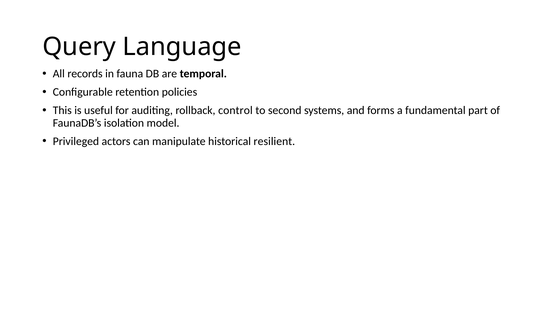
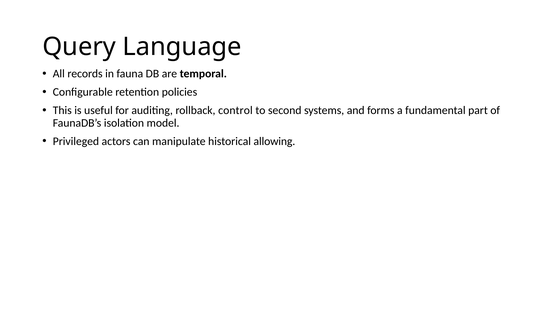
resilient: resilient -> allowing (274, 141)
